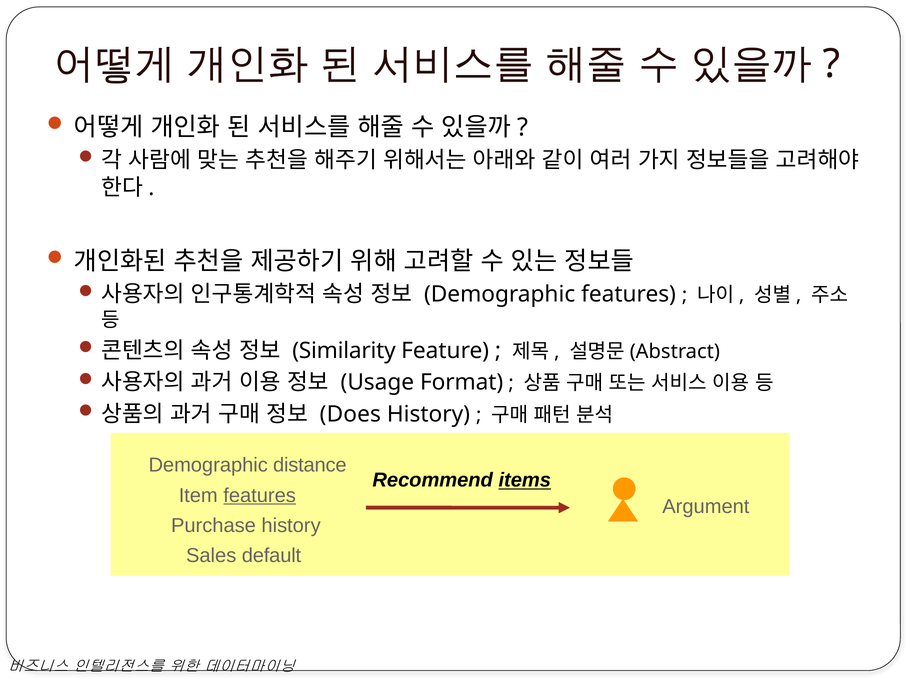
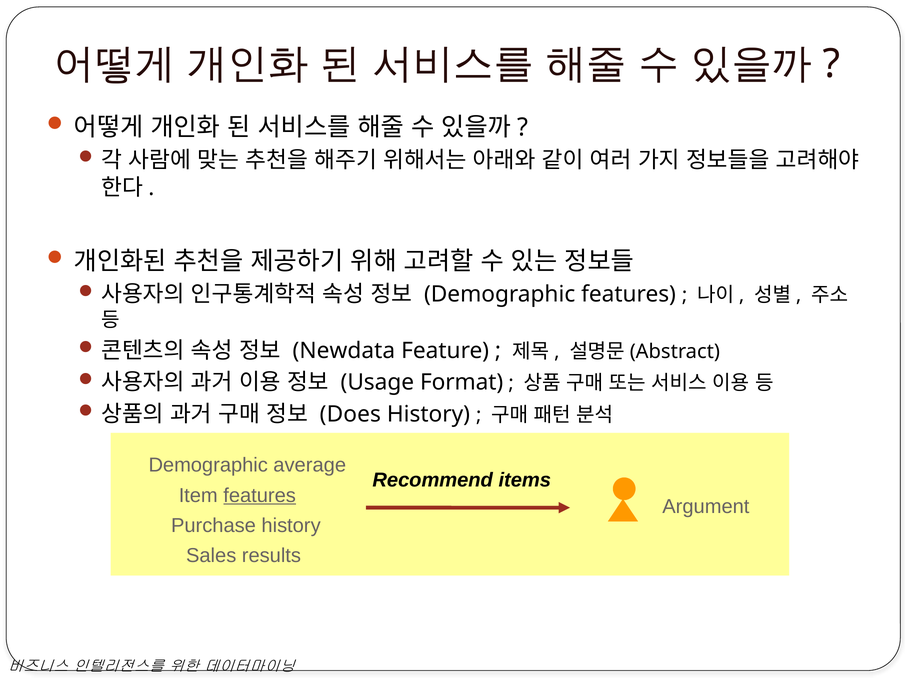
Similarity: Similarity -> Newdata (344, 351)
distance: distance -> average (310, 465)
items underline: present -> none (525, 480)
default: default -> results (271, 556)
